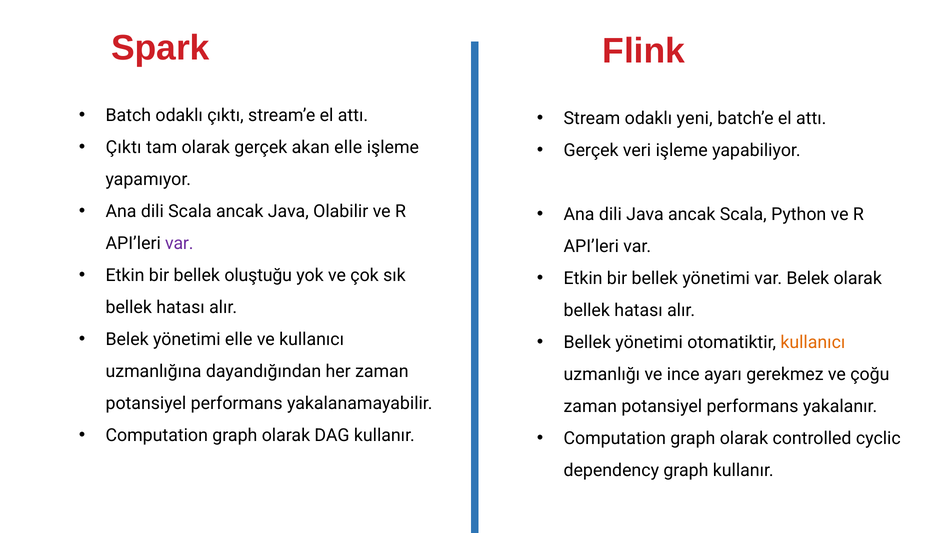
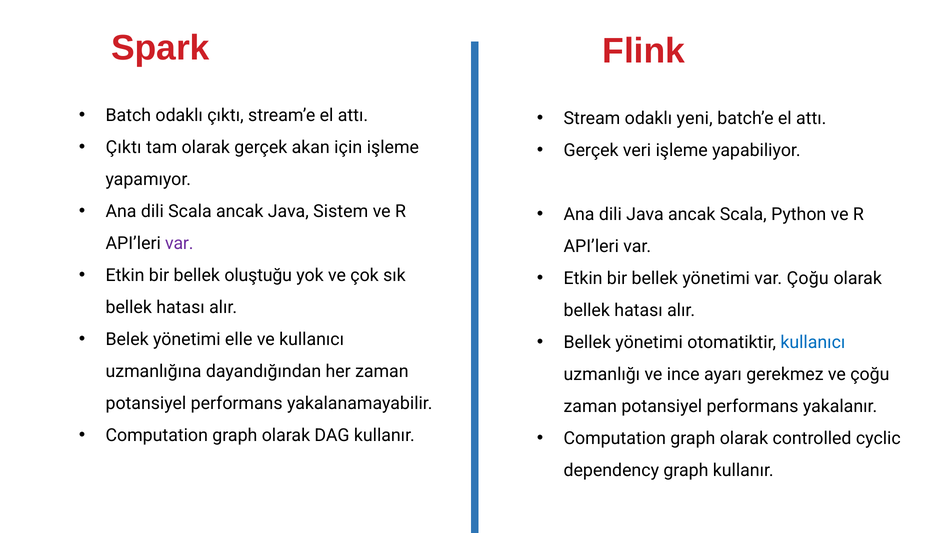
akan elle: elle -> için (348, 147)
Olabilir: Olabilir -> Sistem (341, 211)
var Belek: Belek -> Çoğu (808, 278)
kullanıcı colour: orange -> blue (813, 342)
